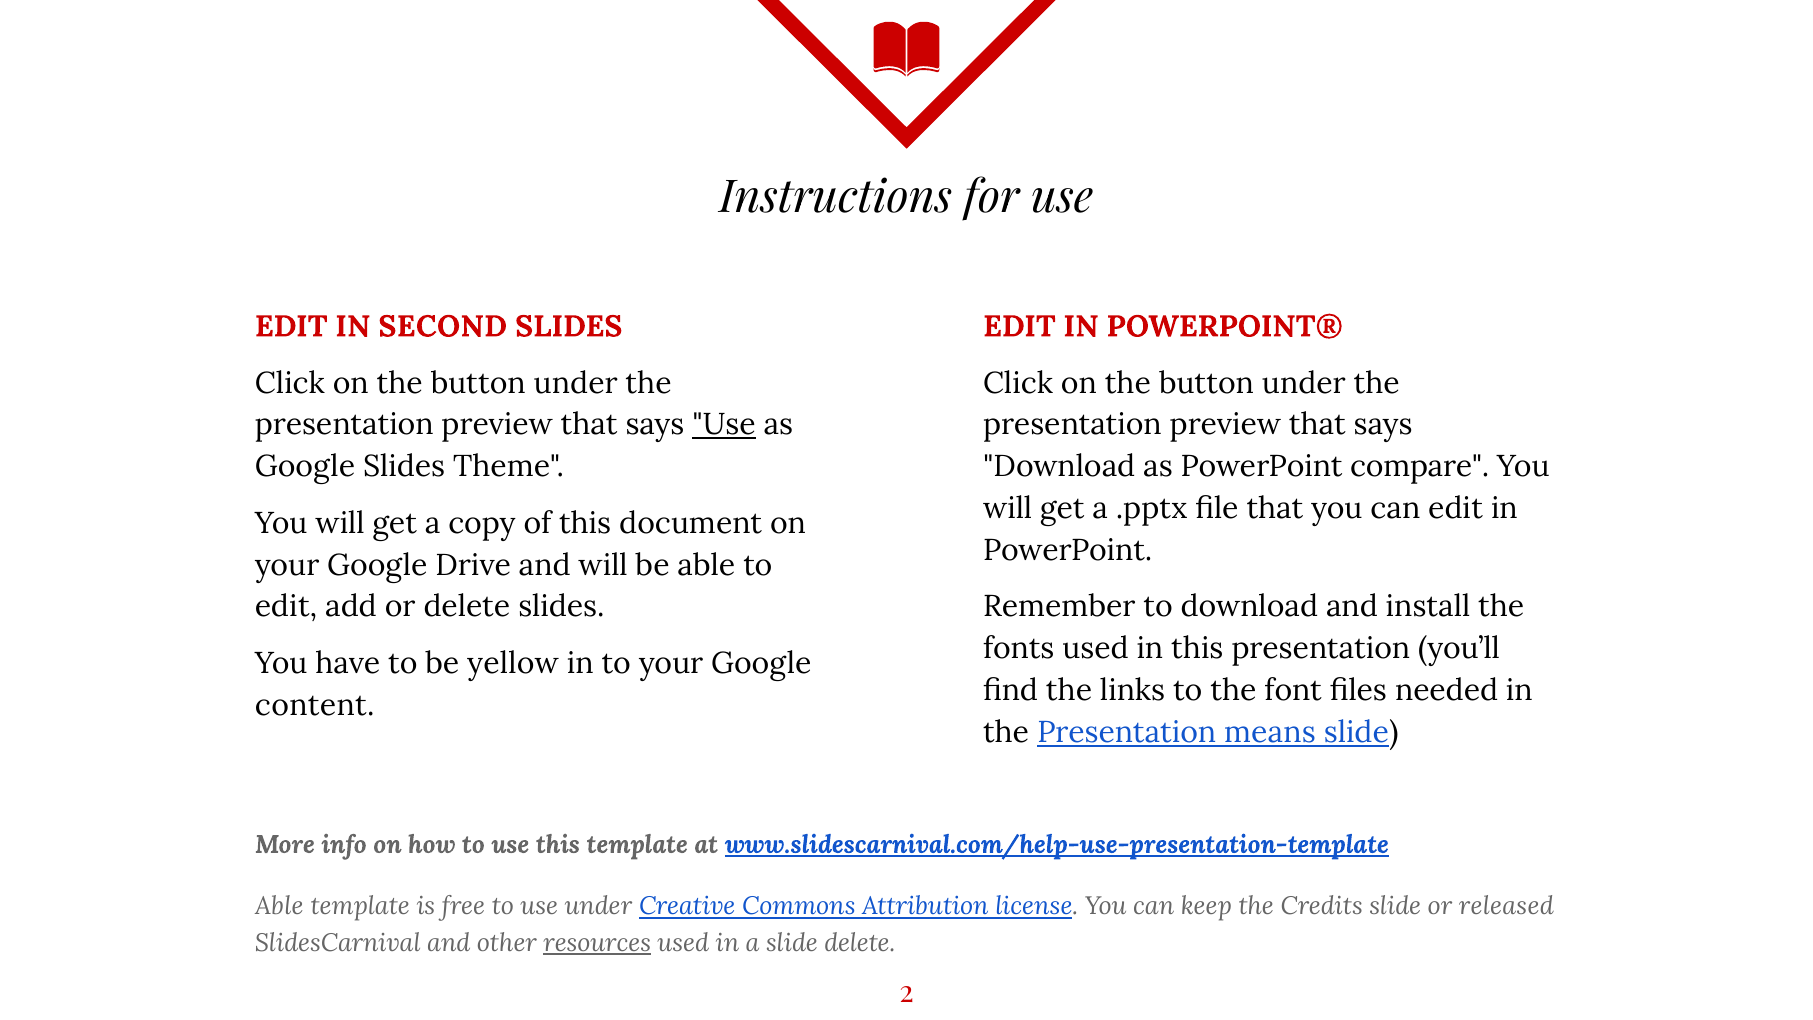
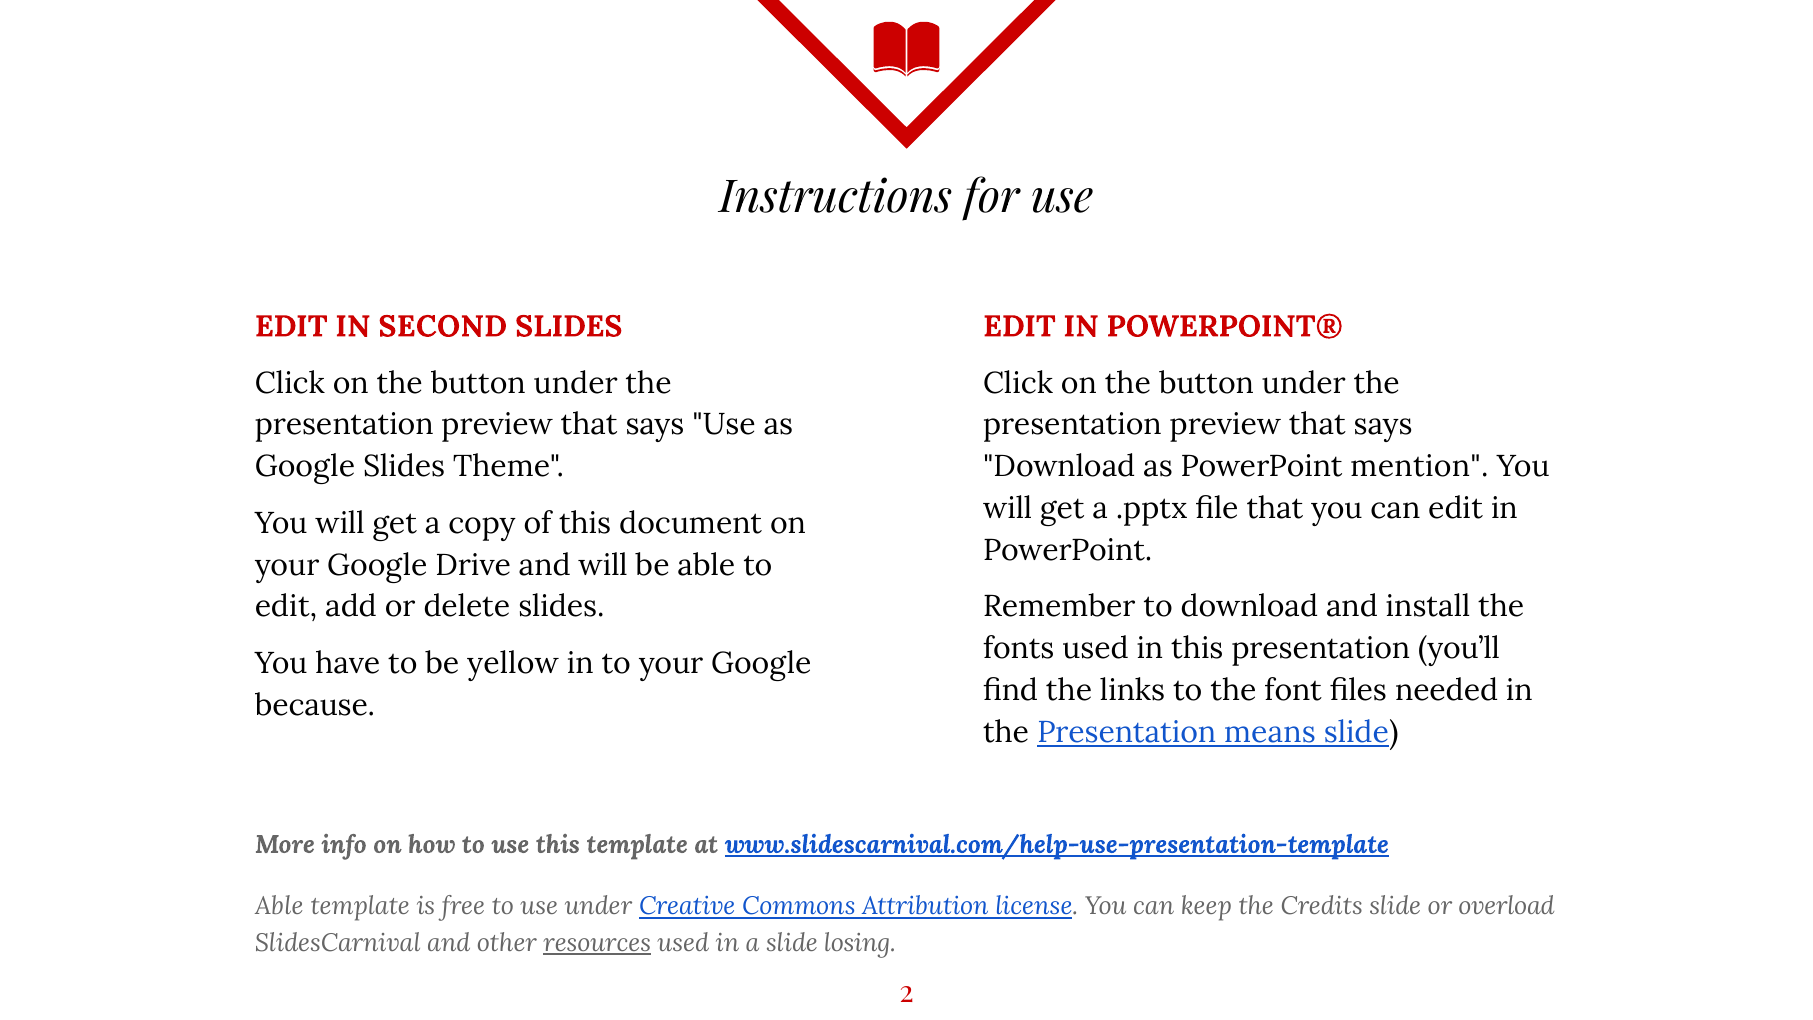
Use underline: present -> none (724, 425)
compare: compare -> mention (1420, 467)
content: content -> because (315, 705)
released: released -> overload (1507, 906)
slide delete: delete -> losing (860, 943)
